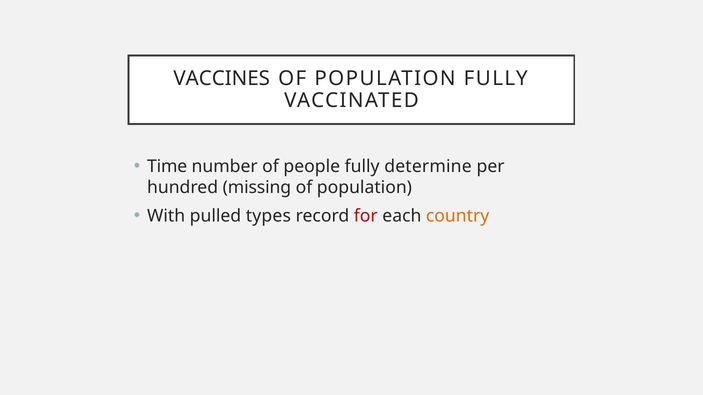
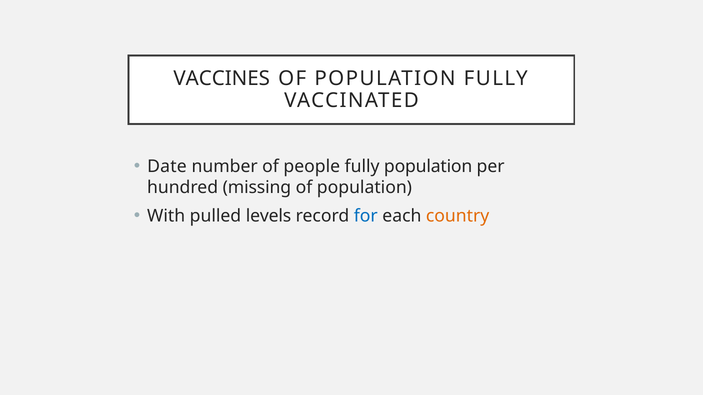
Time: Time -> Date (167, 167)
fully determine: determine -> population (428, 167)
types: types -> levels (269, 216)
for colour: red -> blue (366, 216)
